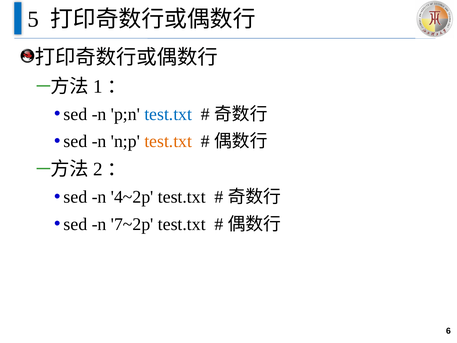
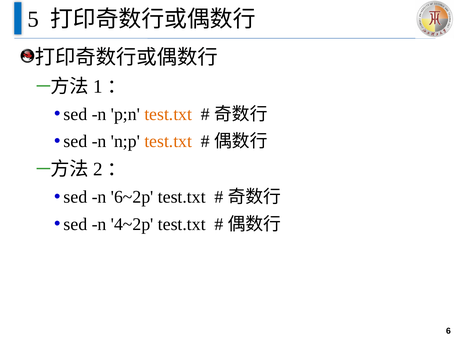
test.txt colour: blue -> orange (168, 114)
4~2p: 4~2p -> 6~2p (132, 197)
7~2p: 7~2p -> 4~2p (132, 224)
